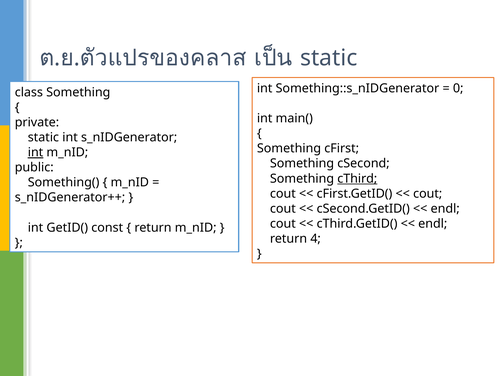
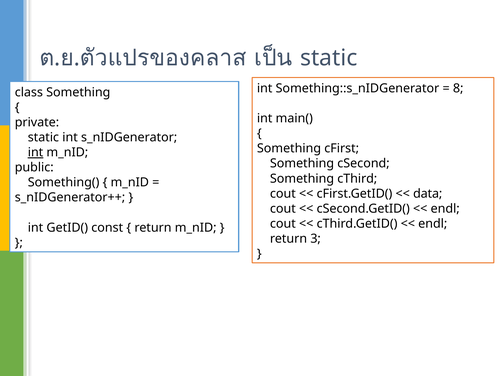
0: 0 -> 8 (458, 88)
cThird underline: present -> none (357, 178)
cout: cout -> data (428, 193)
4: 4 -> 3 (316, 239)
